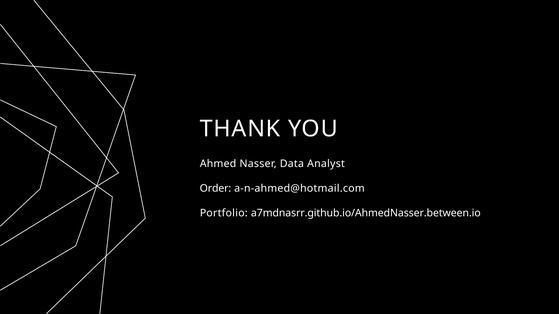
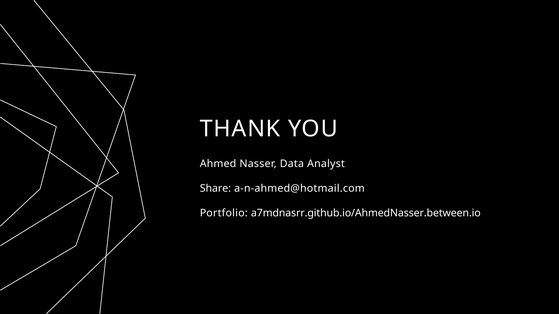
Order: Order -> Share (215, 189)
